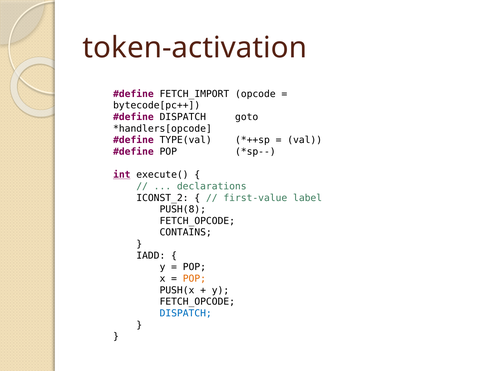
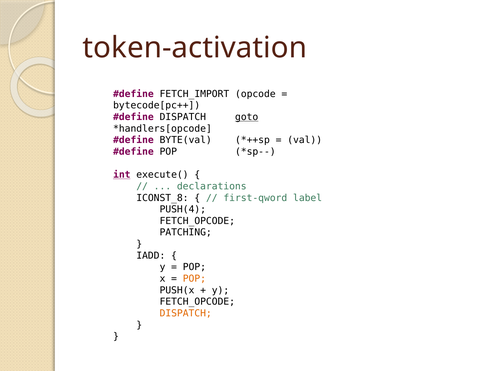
goto underline: none -> present (247, 117)
TYPE(val: TYPE(val -> BYTE(val (186, 140)
ICONST_2: ICONST_2 -> ICONST_8 (162, 198)
first-value: first-value -> first-qword (255, 198)
PUSH(8: PUSH(8 -> PUSH(4 (183, 210)
CONTAINS: CONTAINS -> PATCHING (186, 233)
DISPATCH colour: blue -> orange (186, 314)
